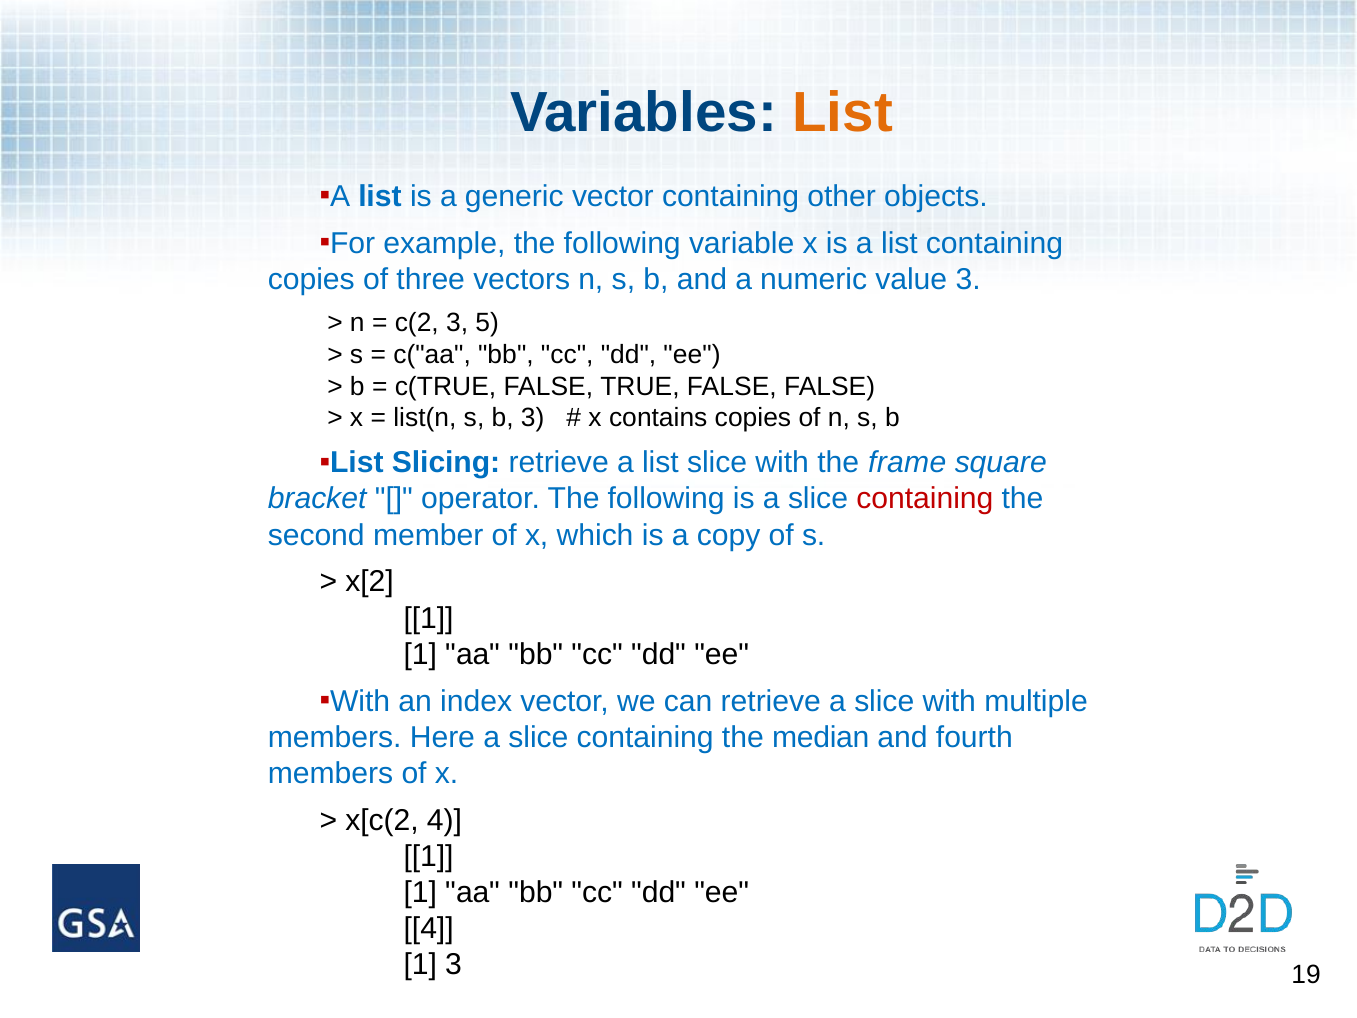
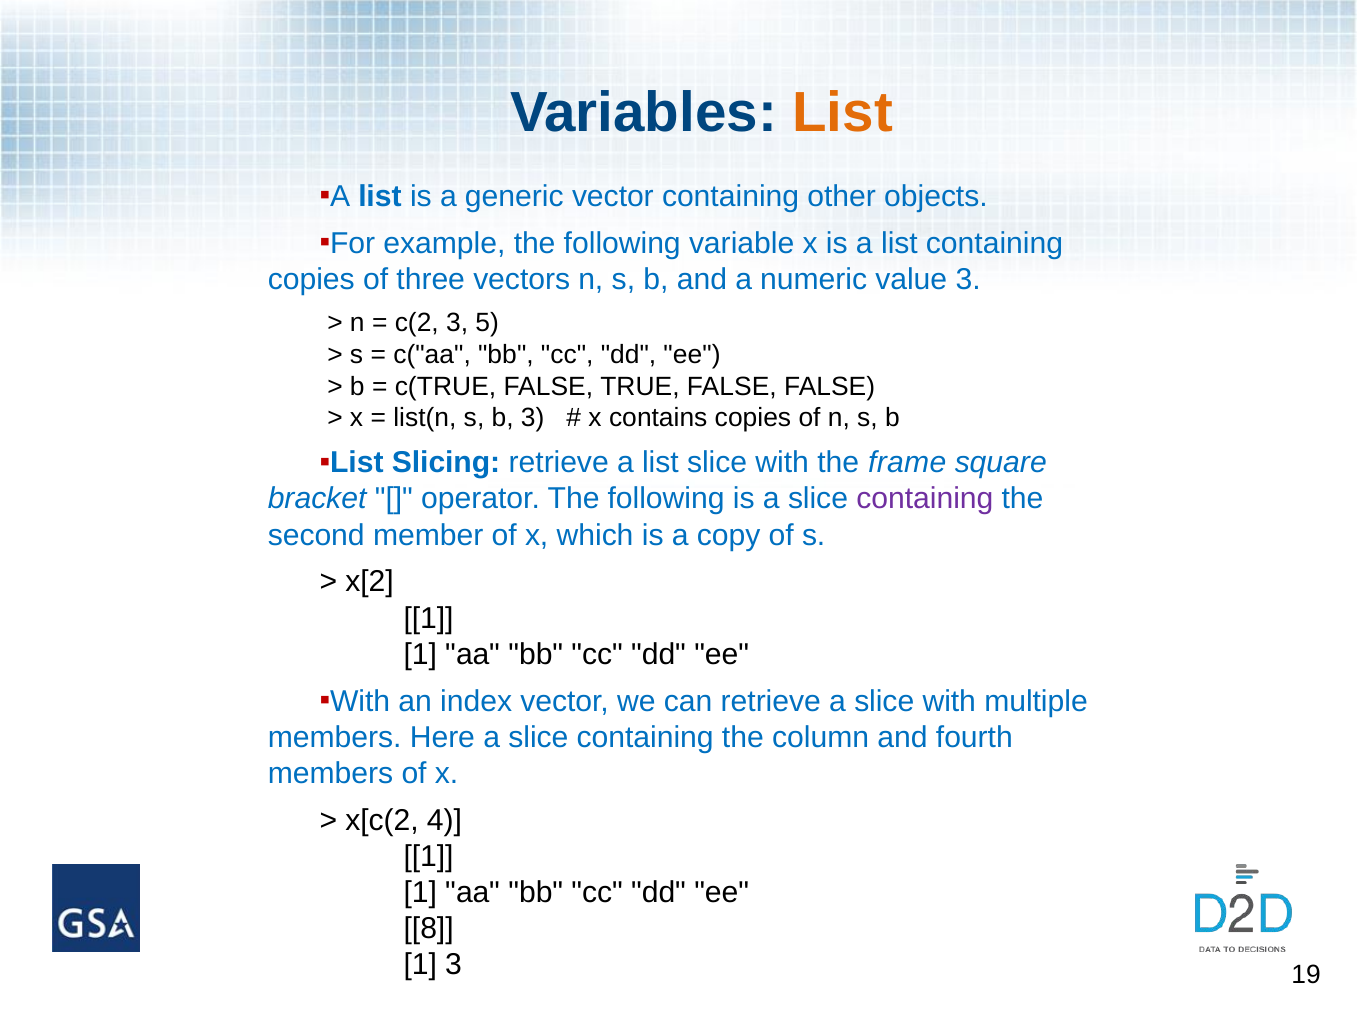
containing colour: red -> purple (925, 499)
median: median -> column (821, 737)
4: 4 -> 8 (429, 929)
